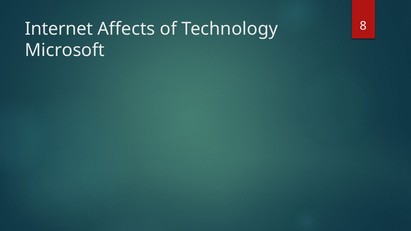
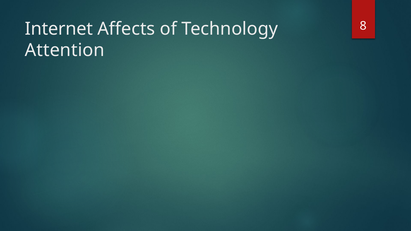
Microsoft: Microsoft -> Attention (65, 50)
